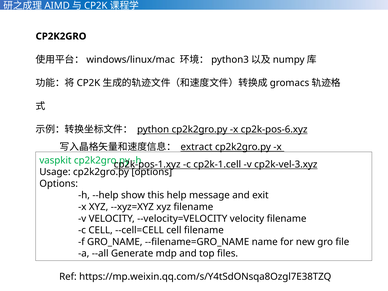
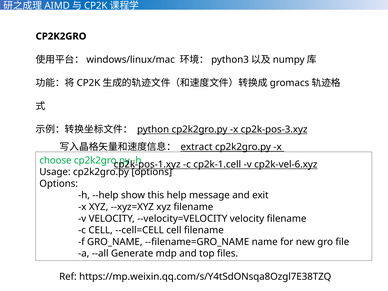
cp2k-pos-6.xyz: cp2k-pos-6.xyz -> cp2k-pos-3.xyz (274, 129)
vaspkit: vaspkit -> choose (55, 160)
cp2k-vel-3.xyz: cp2k-vel-3.xyz -> cp2k-vel-6.xyz (286, 164)
